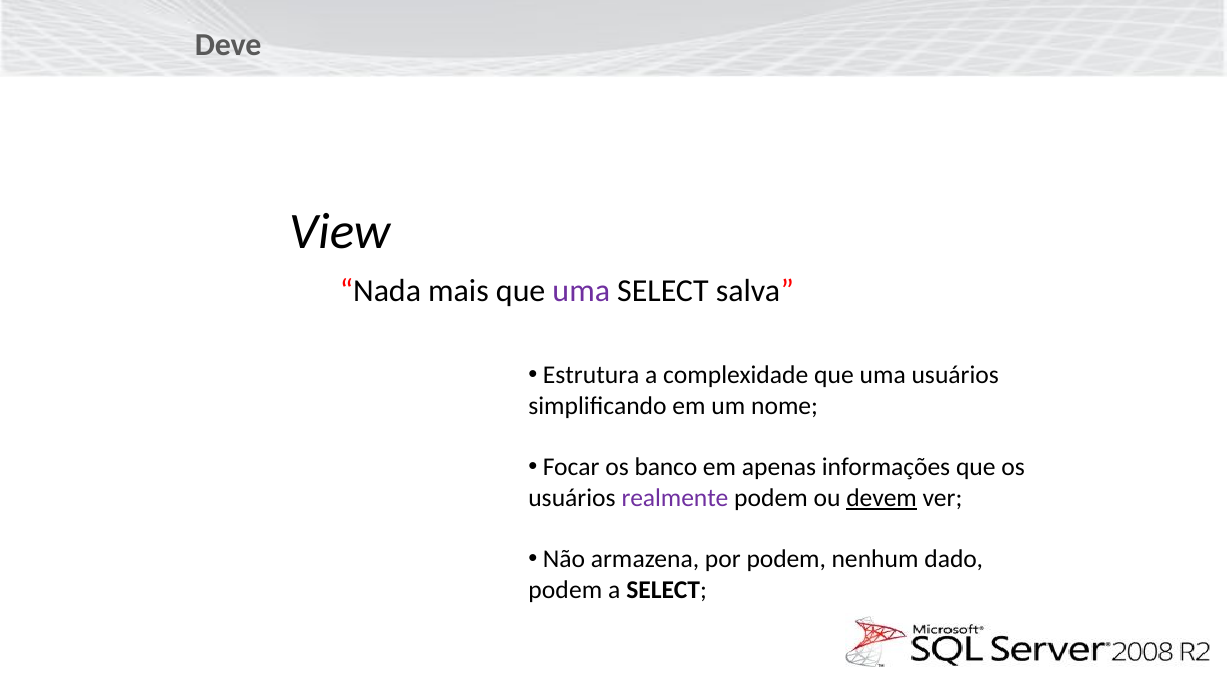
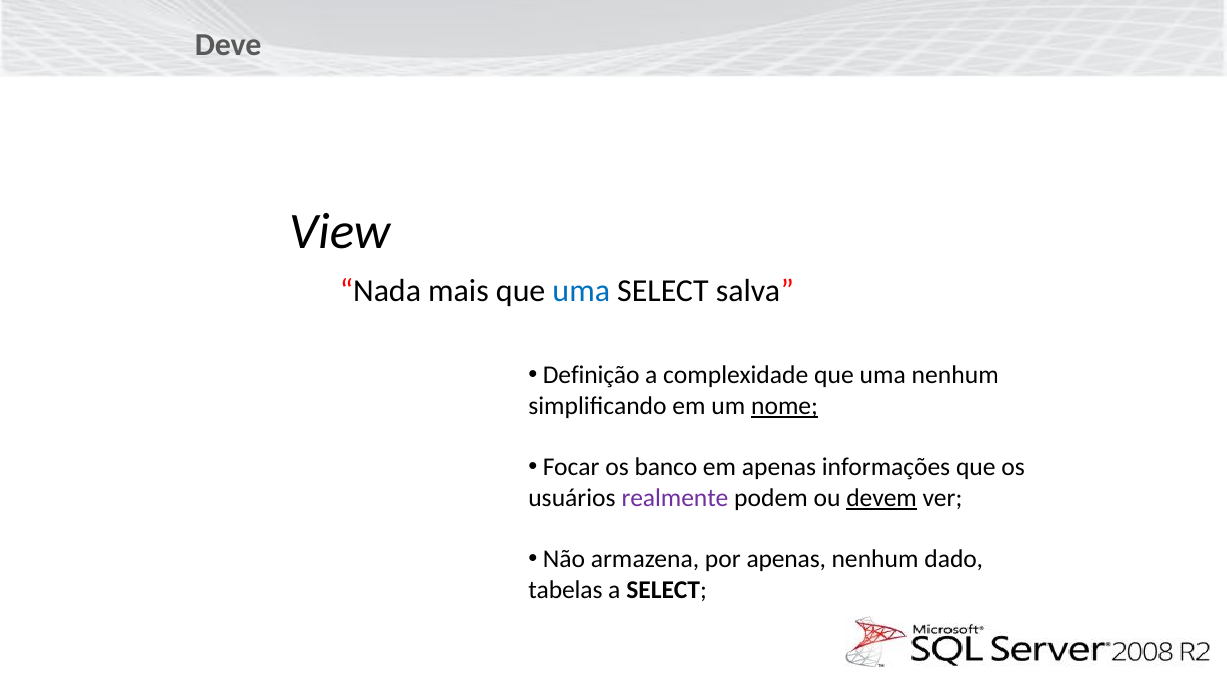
uma colour: purple -> blue (581, 291)
Estrutura: Estrutura -> Definição (591, 375)
uma usuários: usuários -> nenhum (955, 375)
nome underline: none -> present (785, 406)
por podem: podem -> apenas (786, 559)
podem: podem -> tabelas (565, 590)
